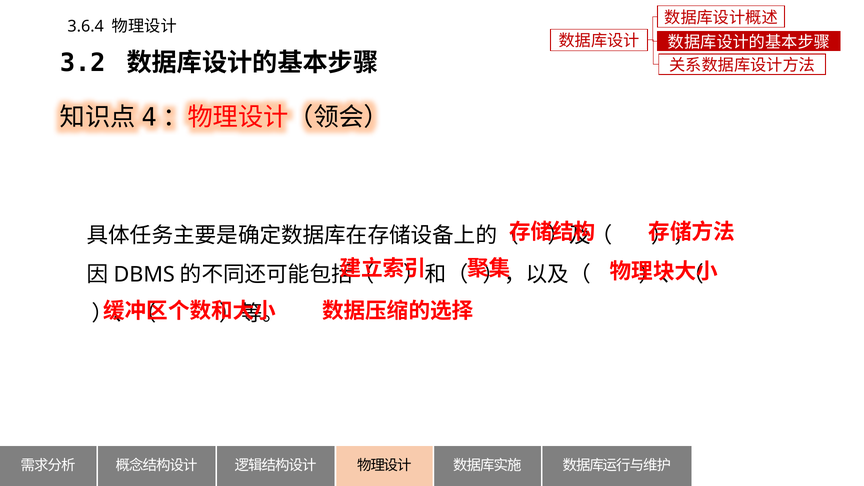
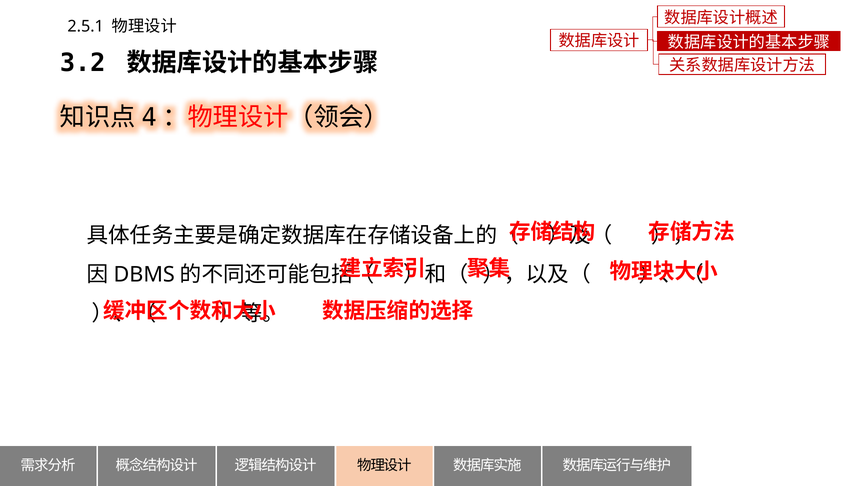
3.6.4: 3.6.4 -> 2.5.1 (86, 26)
